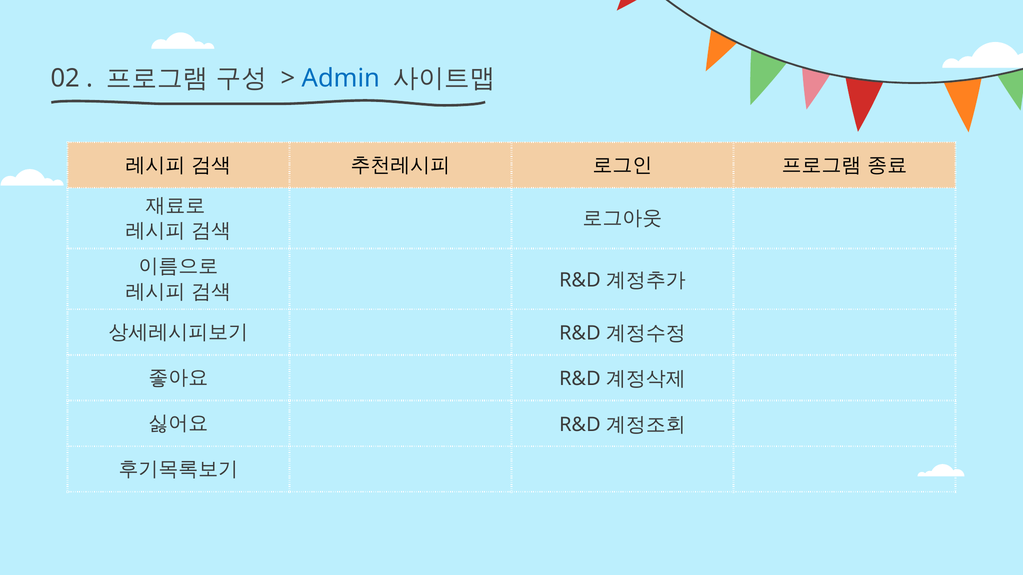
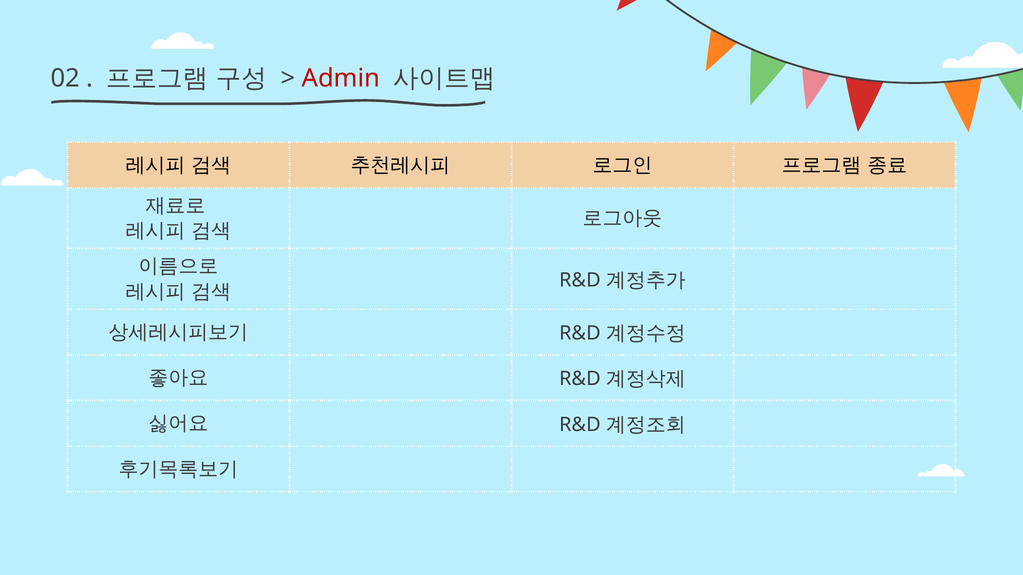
Admin colour: blue -> red (341, 78)
